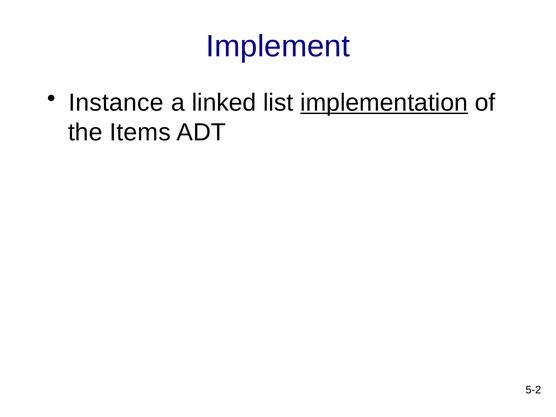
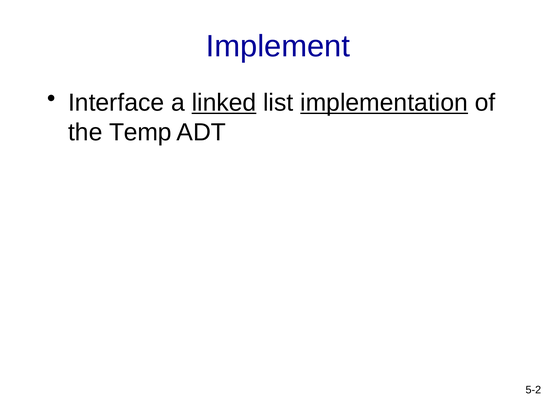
Instance: Instance -> Interface (116, 103)
linked underline: none -> present (224, 103)
Items: Items -> Temp (140, 132)
